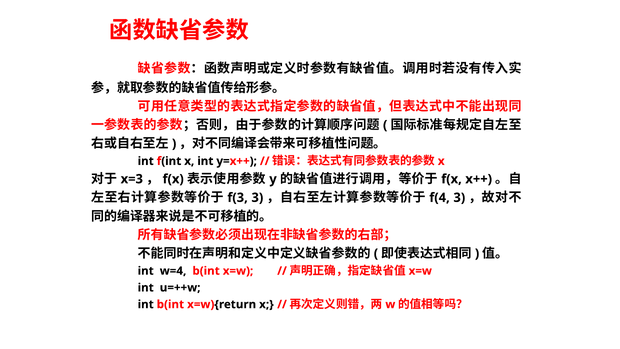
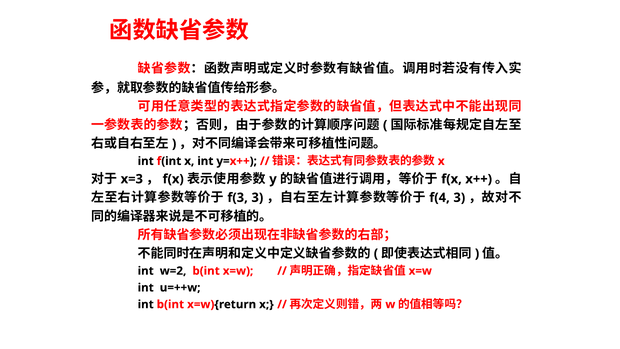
w=4: w=4 -> w=2 (173, 271)
